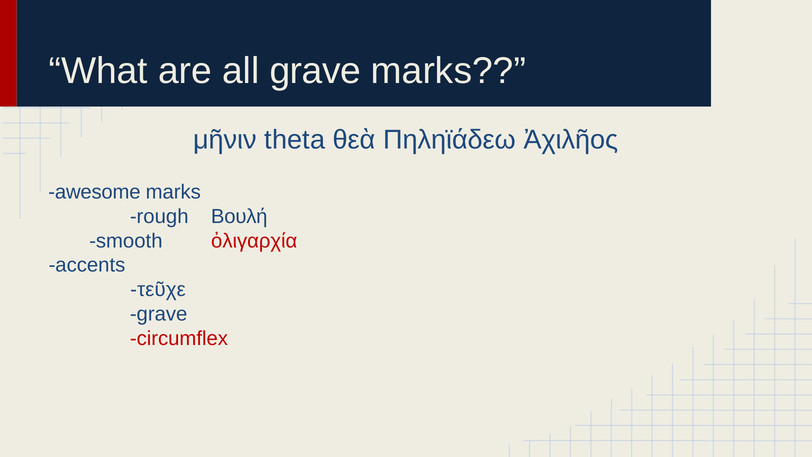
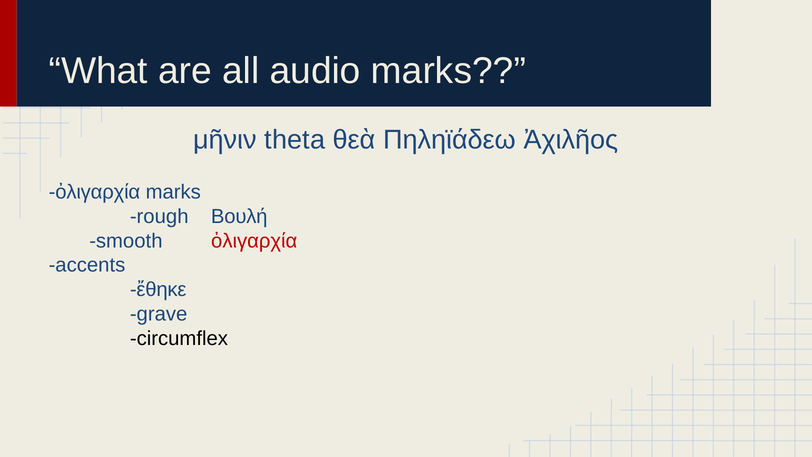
all grave: grave -> audio (315, 71)
awesome: awesome -> ὀλιγαρχία (94, 192)
τεῦχε: τεῦχε -> ἔθηκε (158, 290)
circumflex colour: red -> black (179, 338)
